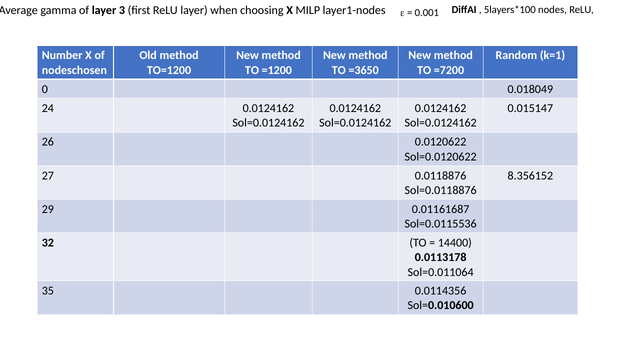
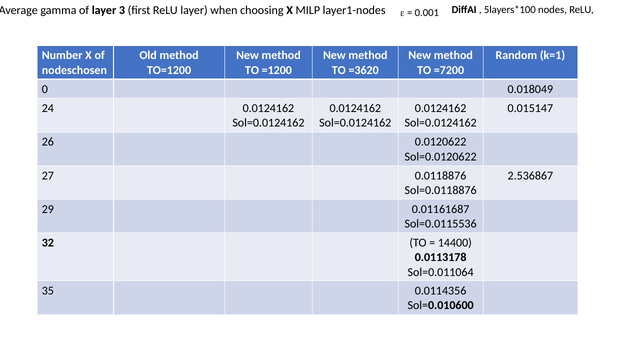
=3650: =3650 -> =3620 (364, 70)
8.356152: 8.356152 -> 2.536867 (530, 175)
